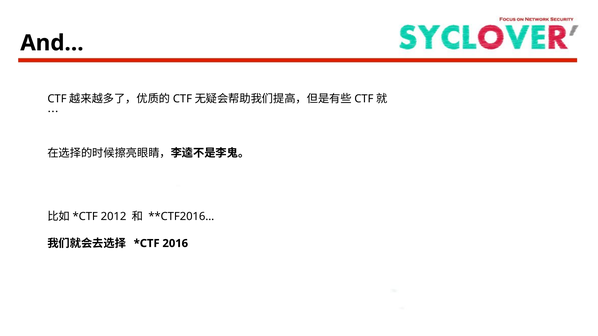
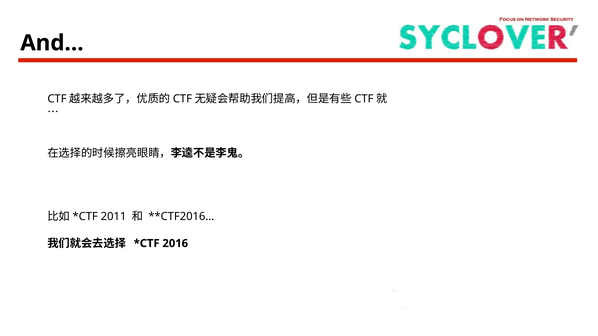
2012: 2012 -> 2011 (114, 217)
